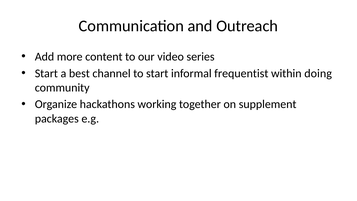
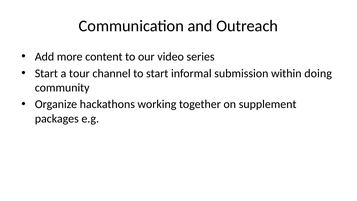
best: best -> tour (79, 73)
frequentist: frequentist -> submission (241, 73)
